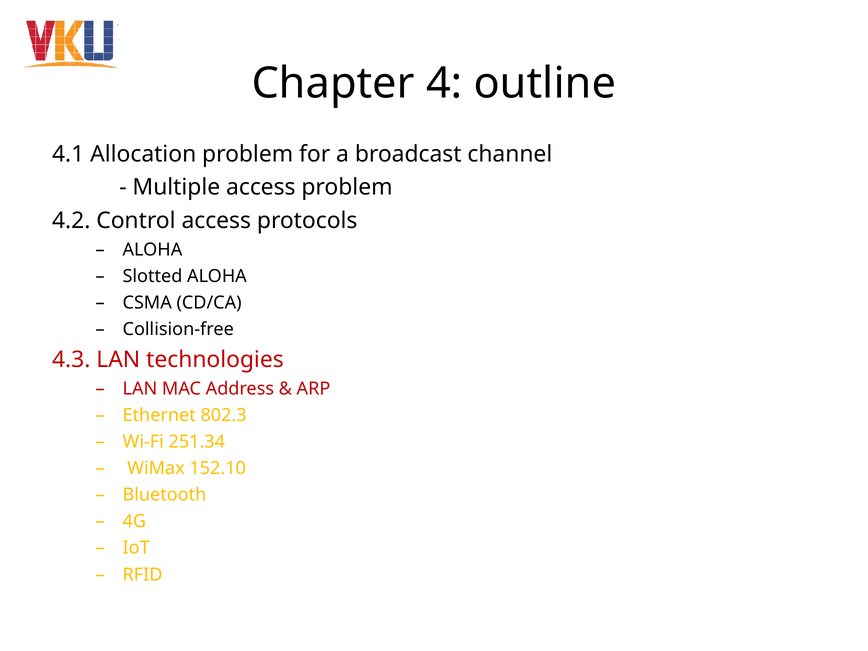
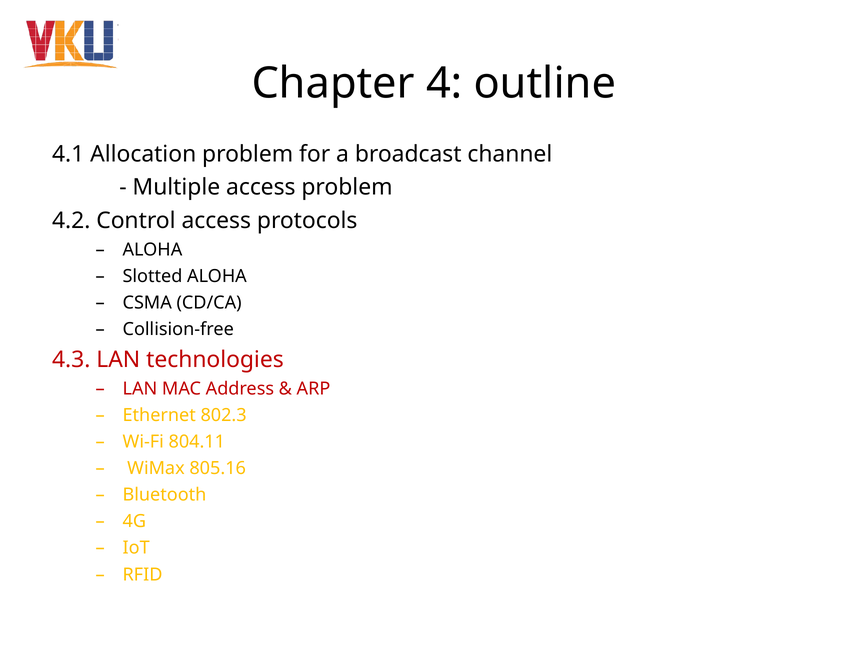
251.34: 251.34 -> 804.11 (197, 442)
152.10: 152.10 -> 805.16 (218, 468)
